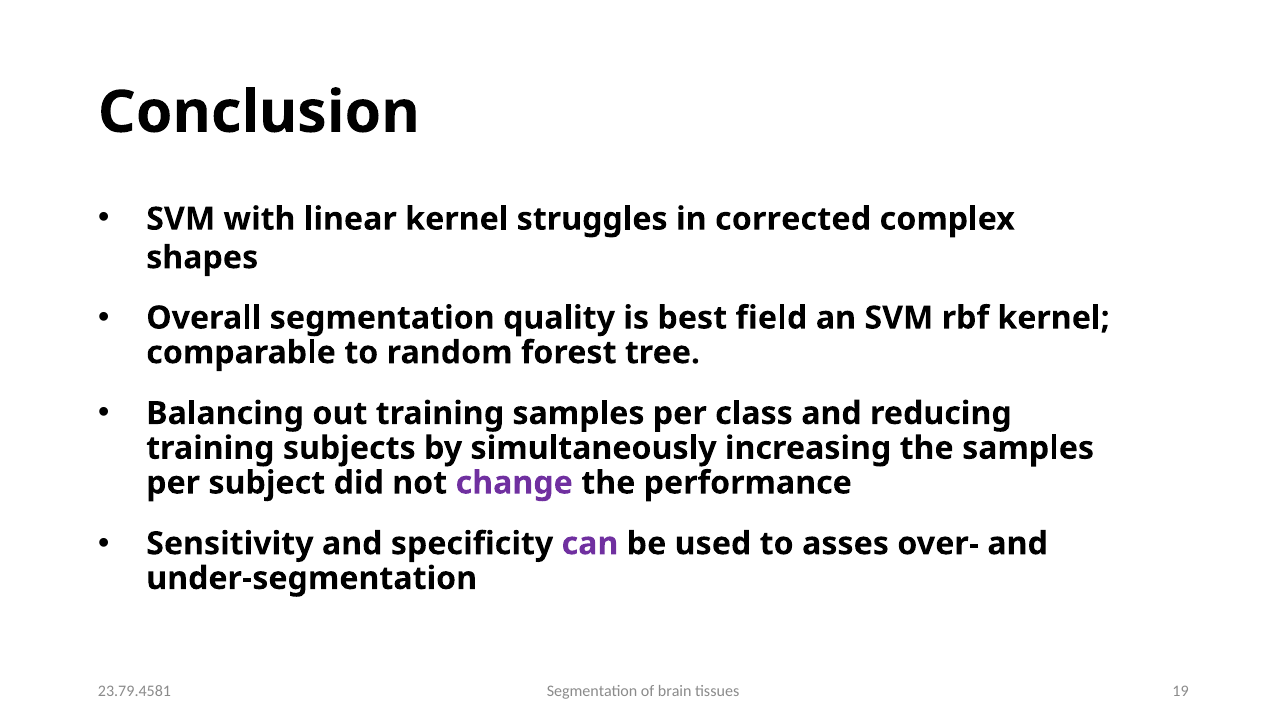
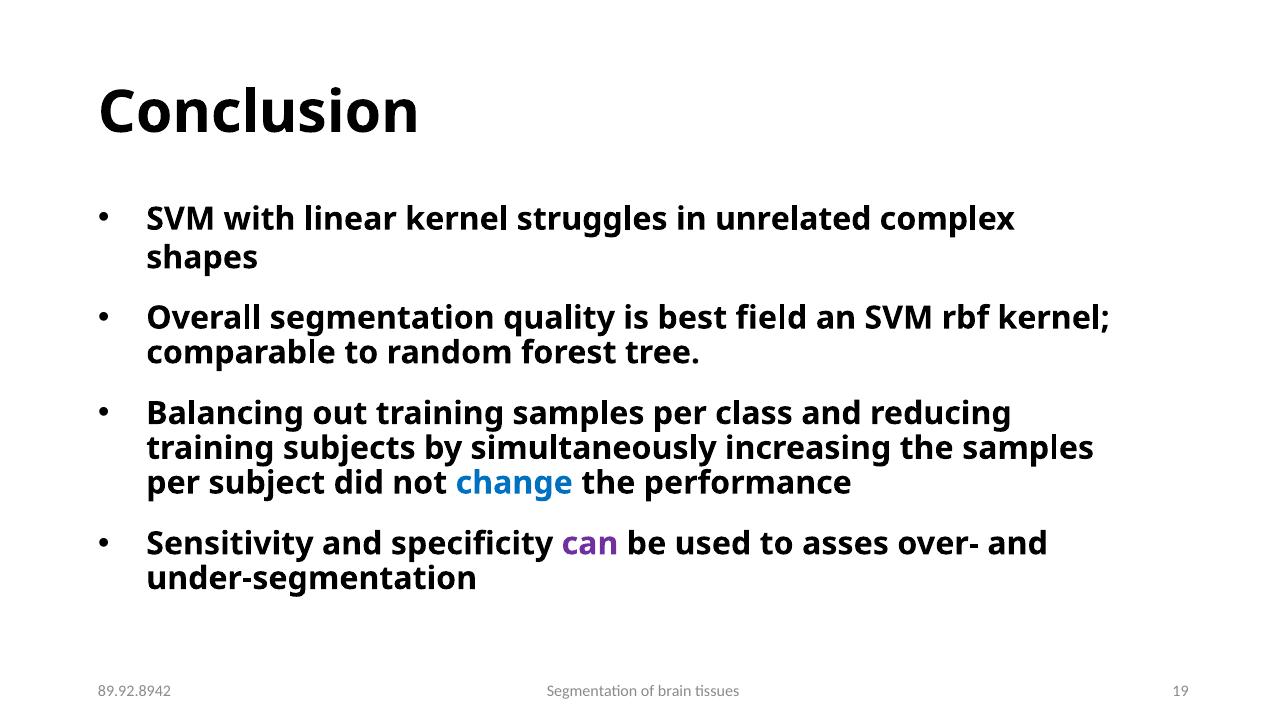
corrected: corrected -> unrelated (793, 219)
change colour: purple -> blue (514, 483)
23.79.4581: 23.79.4581 -> 89.92.8942 (135, 691)
